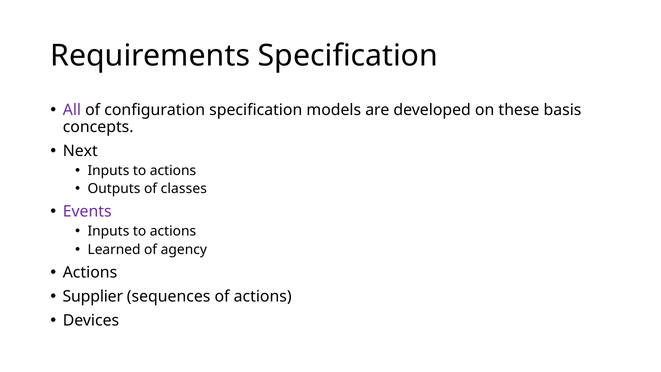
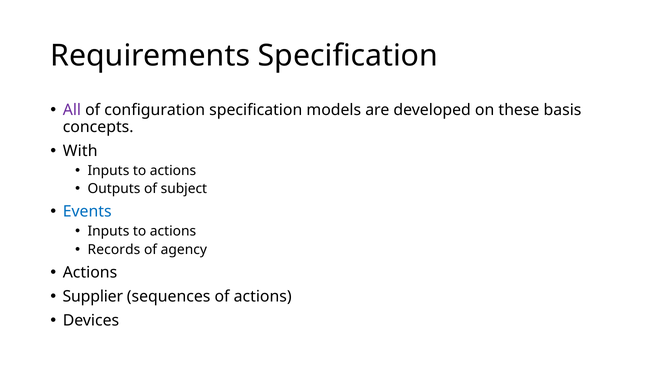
Next: Next -> With (80, 151)
classes: classes -> subject (184, 189)
Events colour: purple -> blue (87, 212)
Learned: Learned -> Records (114, 249)
